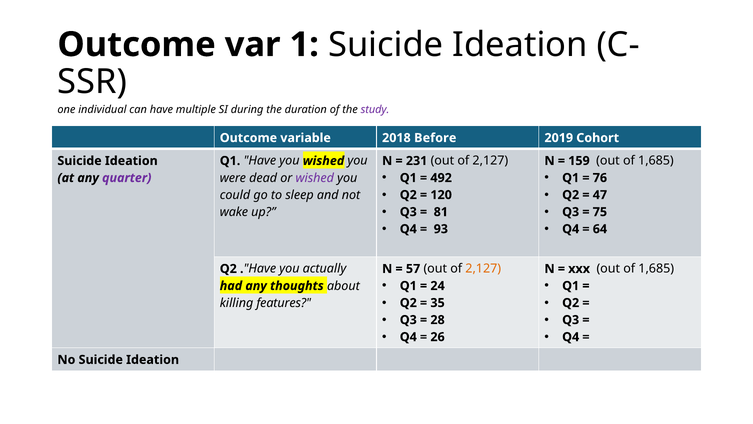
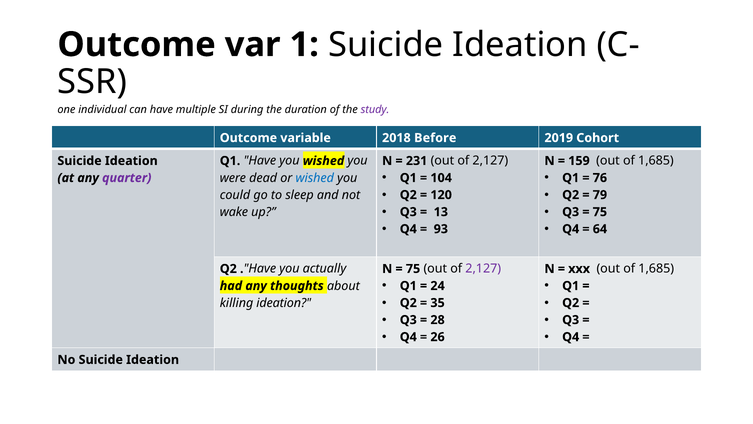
492: 492 -> 104 (441, 178)
wished colour: purple -> blue (315, 178)
47: 47 -> 79 (600, 195)
81: 81 -> 13 (441, 212)
57: 57 -> 75 (413, 269)
2,127 colour: orange -> purple (483, 269)
killing features: features -> ideation (284, 303)
